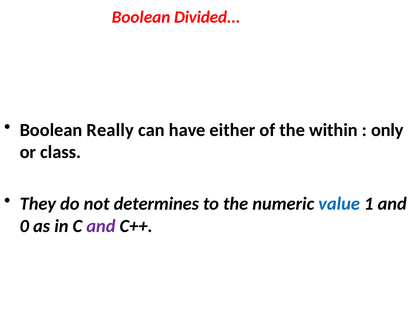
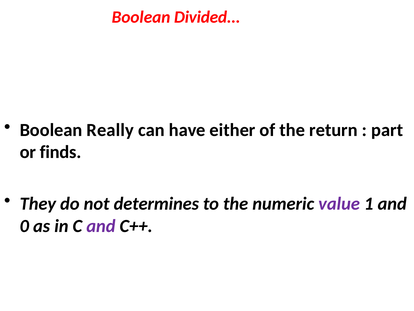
within: within -> return (333, 130)
only: only -> part (387, 130)
class: class -> finds (61, 152)
value colour: blue -> purple (339, 203)
